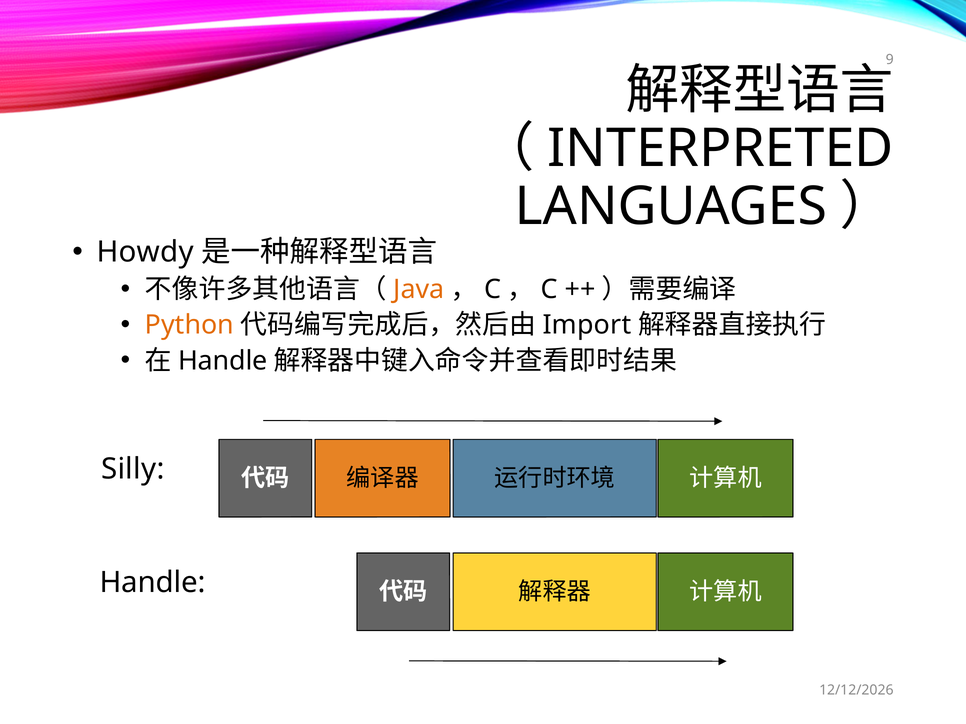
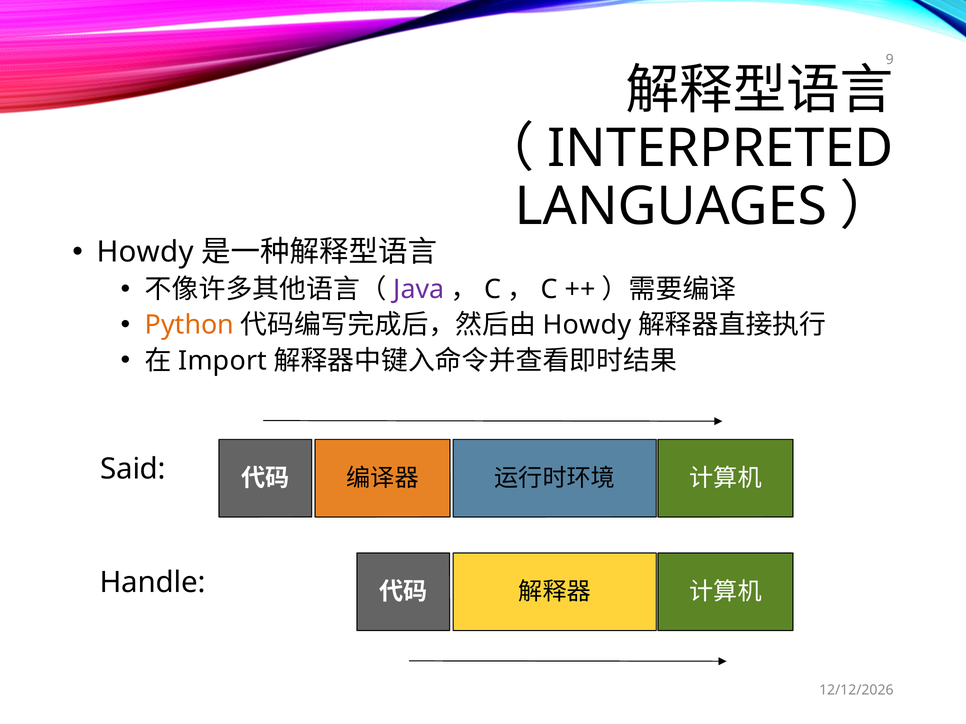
Java colour: orange -> purple (419, 290)
Import: Import -> Howdy (587, 325)
Handle: Handle -> Import (223, 361)
Silly: Silly -> Said (133, 469)
